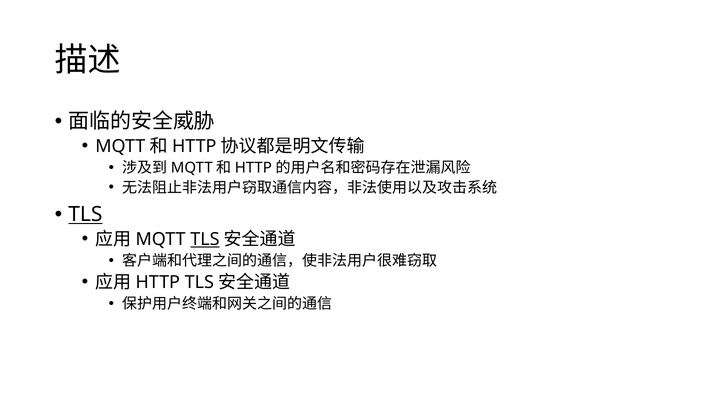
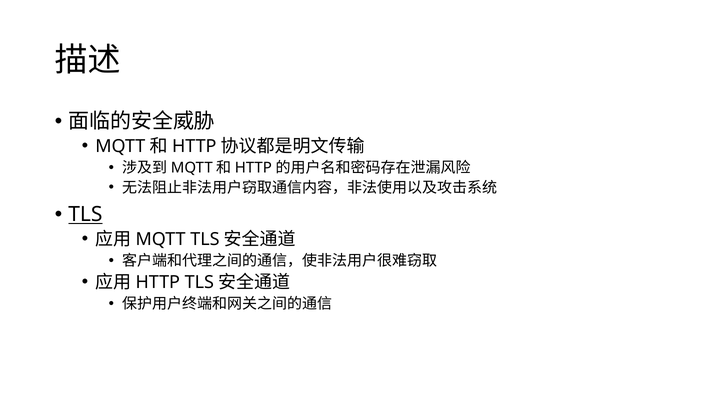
TLS underline: present -> none (205, 239)
